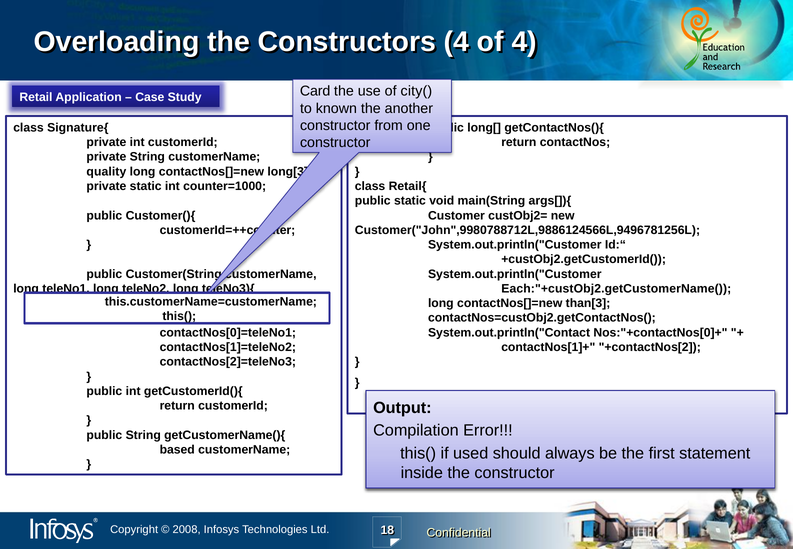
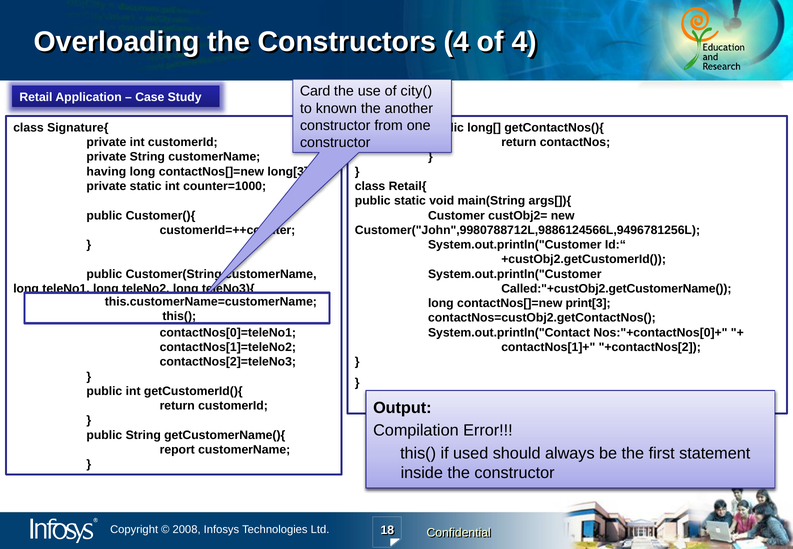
quality: quality -> having (106, 172)
Each:"+custObj2.getCustomerName(: Each:"+custObj2.getCustomerName( -> Called:"+custObj2.getCustomerName( (616, 289)
than[3: than[3 -> print[3 (588, 303)
based: based -> report (177, 450)
